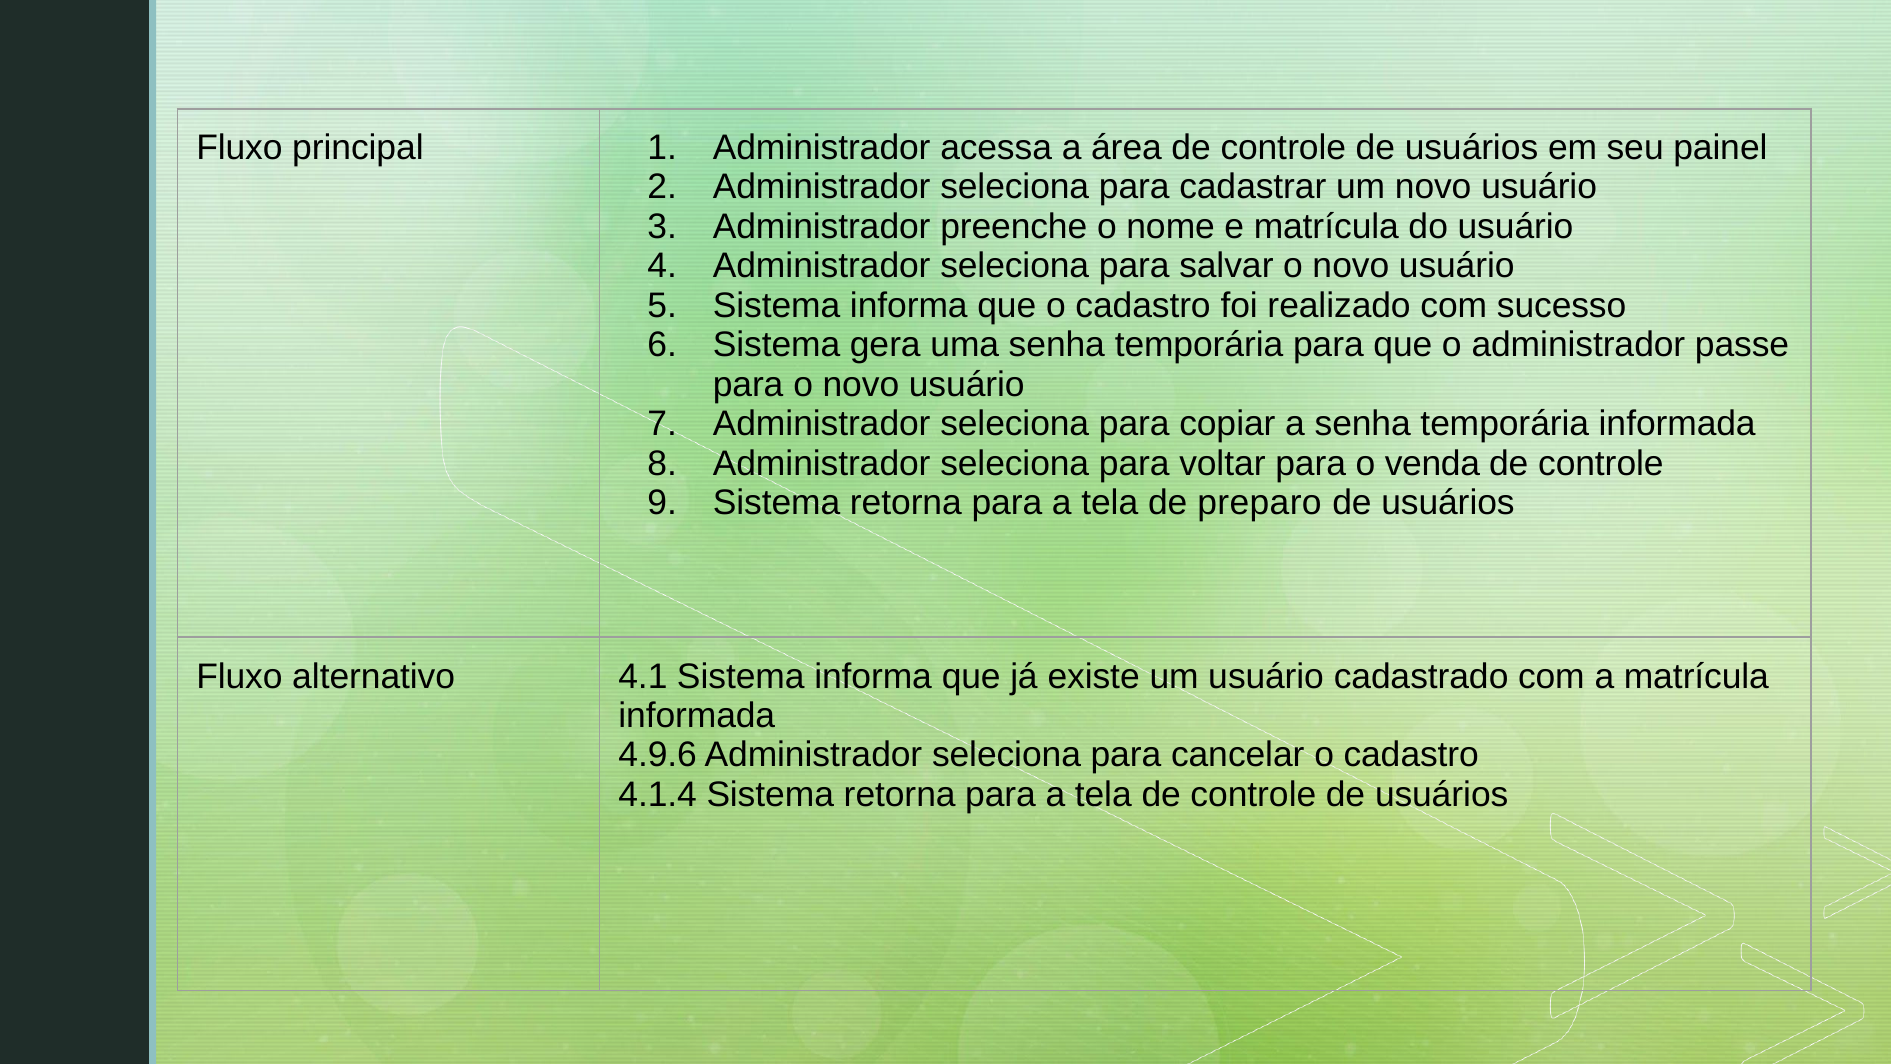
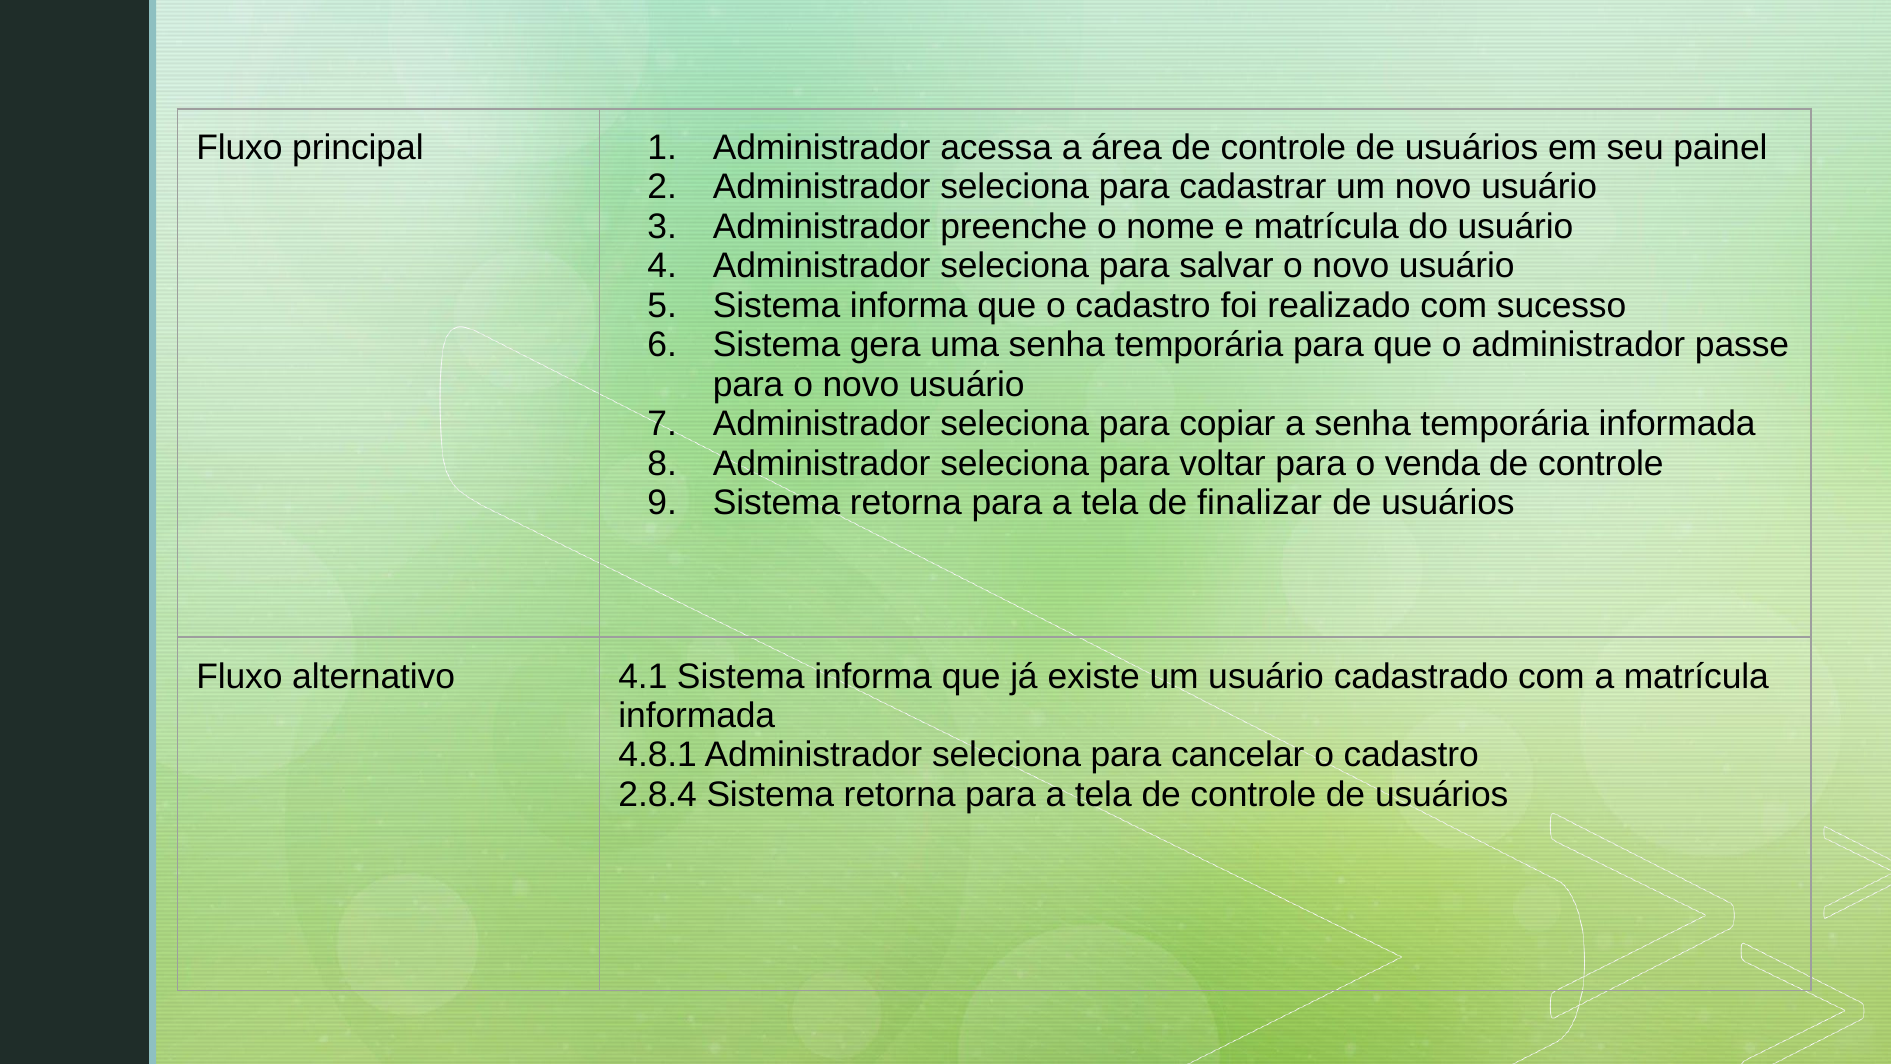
preparo: preparo -> finalizar (1260, 503)
4.9.6: 4.9.6 -> 4.8.1 (658, 755)
4.1.4: 4.1.4 -> 2.8.4 (658, 795)
